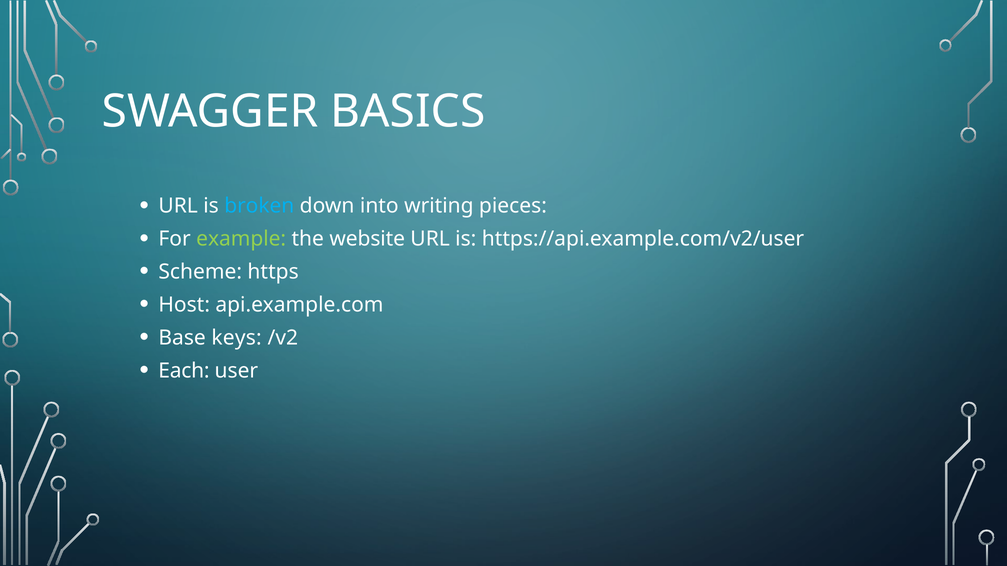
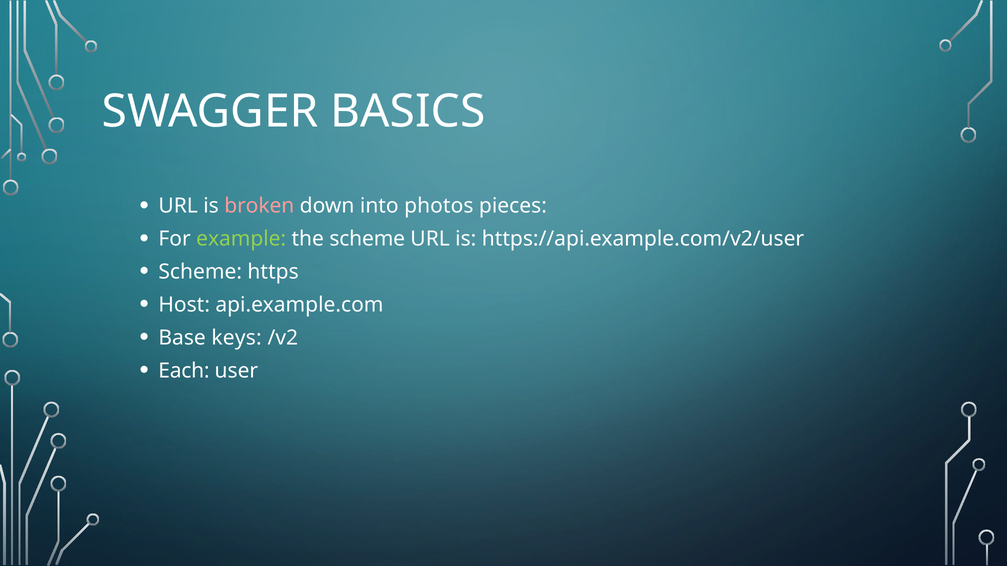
broken colour: light blue -> pink (259, 206)
writing: writing -> photos (439, 206)
the website: website -> scheme (367, 239)
